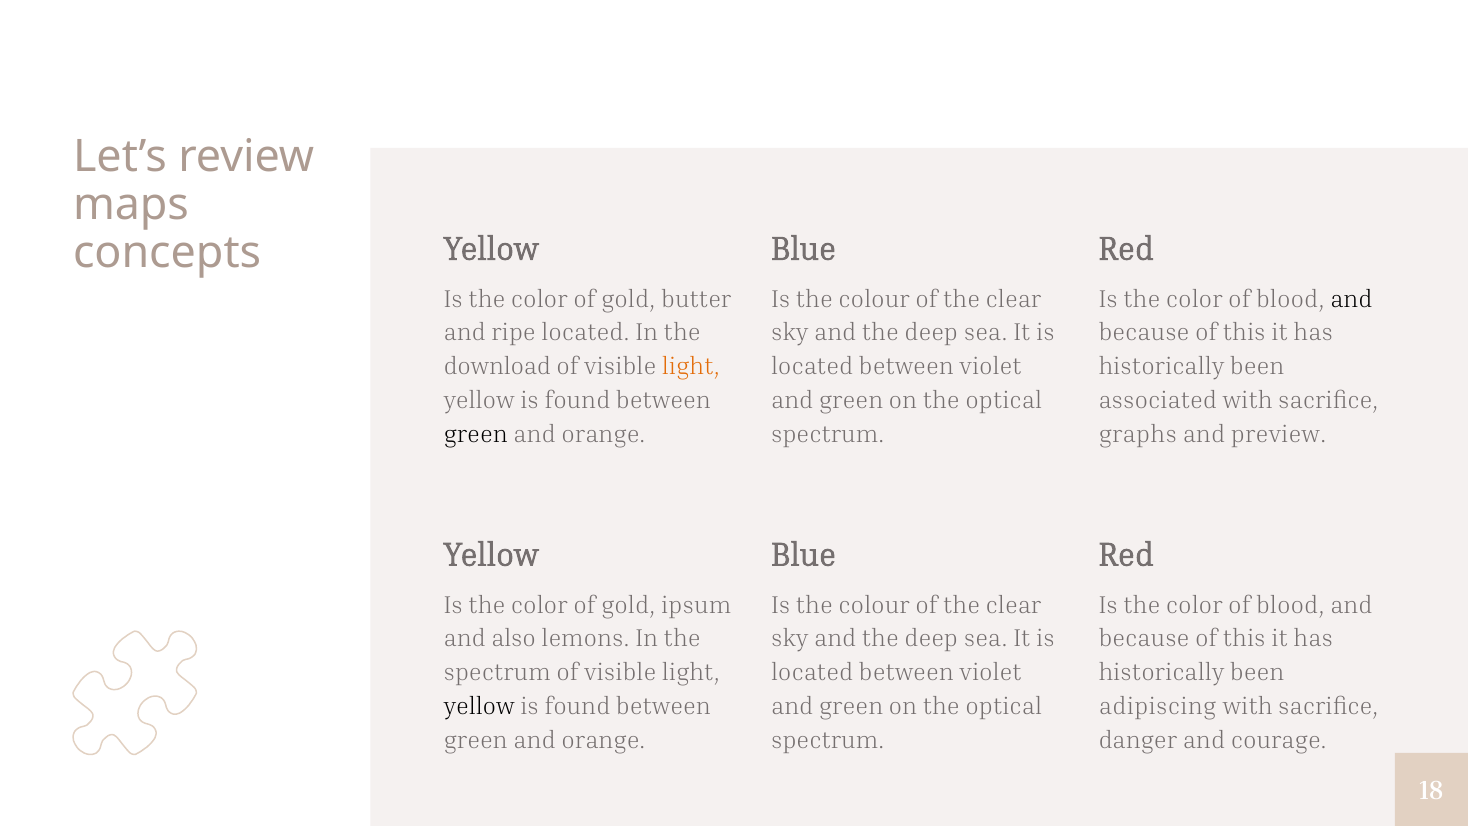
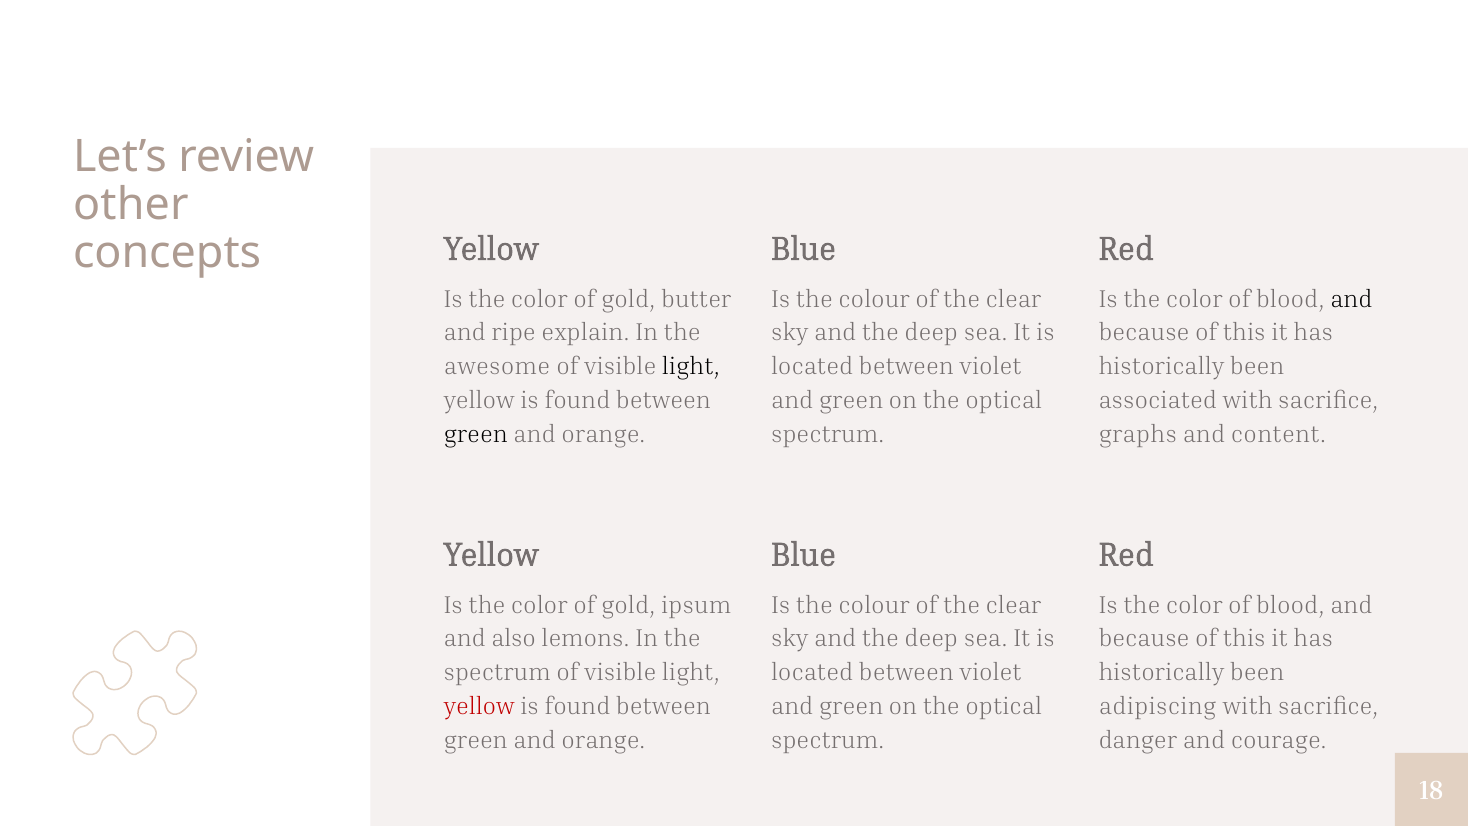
maps: maps -> other (131, 205)
ripe located: located -> explain (586, 333)
download: download -> awesome (497, 367)
light colour: orange -> black (691, 367)
preview: preview -> content (1279, 434)
yellow colour: black -> red (479, 706)
